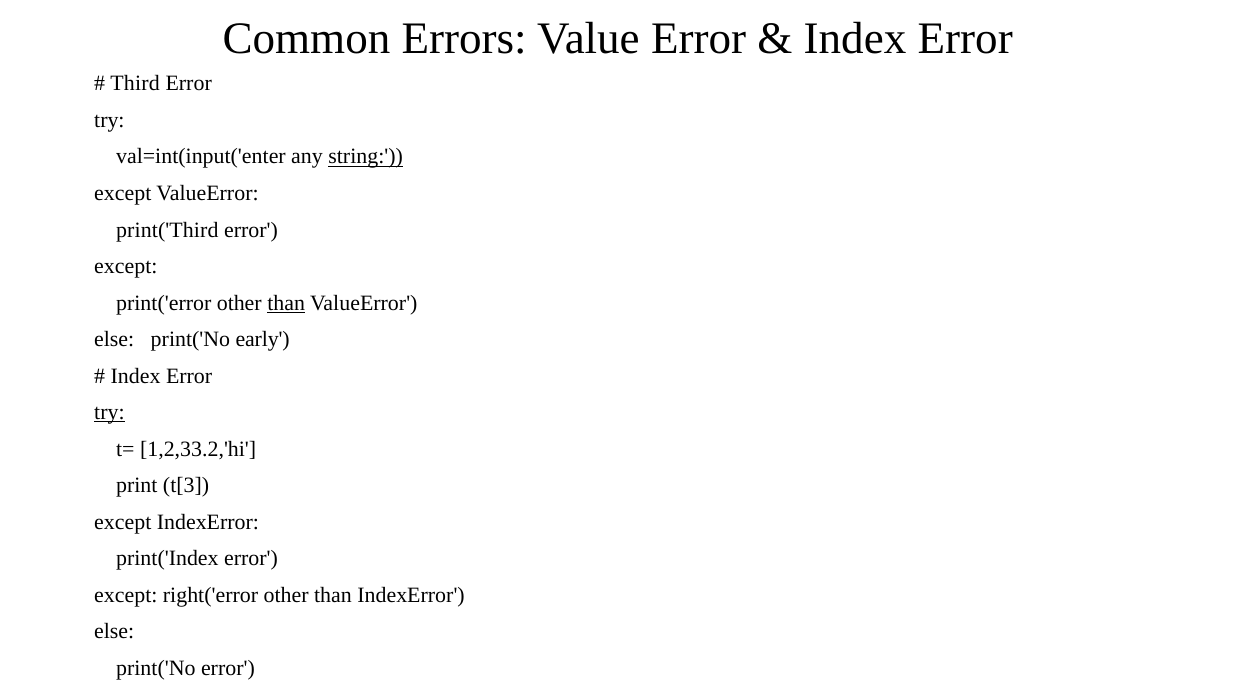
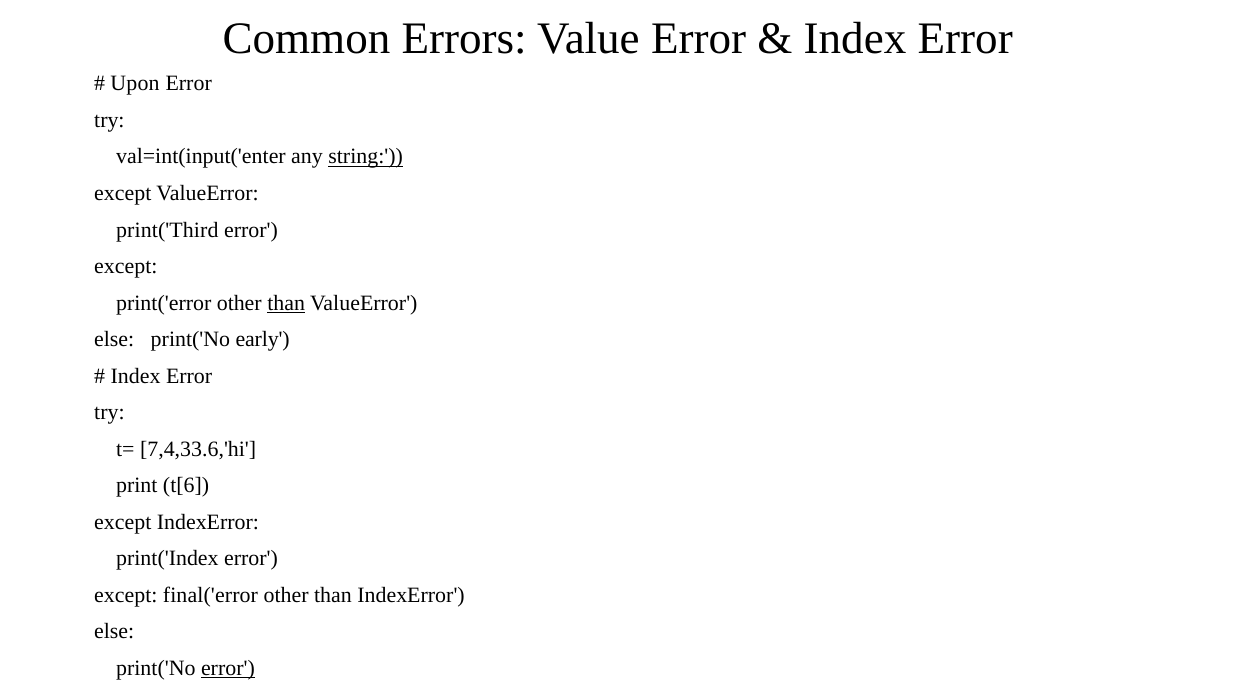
Third: Third -> Upon (135, 84)
try underline: present -> none (109, 413)
1,2,33.2,'hi: 1,2,33.2,'hi -> 7,4,33.6,'hi (198, 449)
t[3: t[3 -> t[6 (186, 486)
right('error: right('error -> final('error (210, 595)
error underline: none -> present (228, 668)
